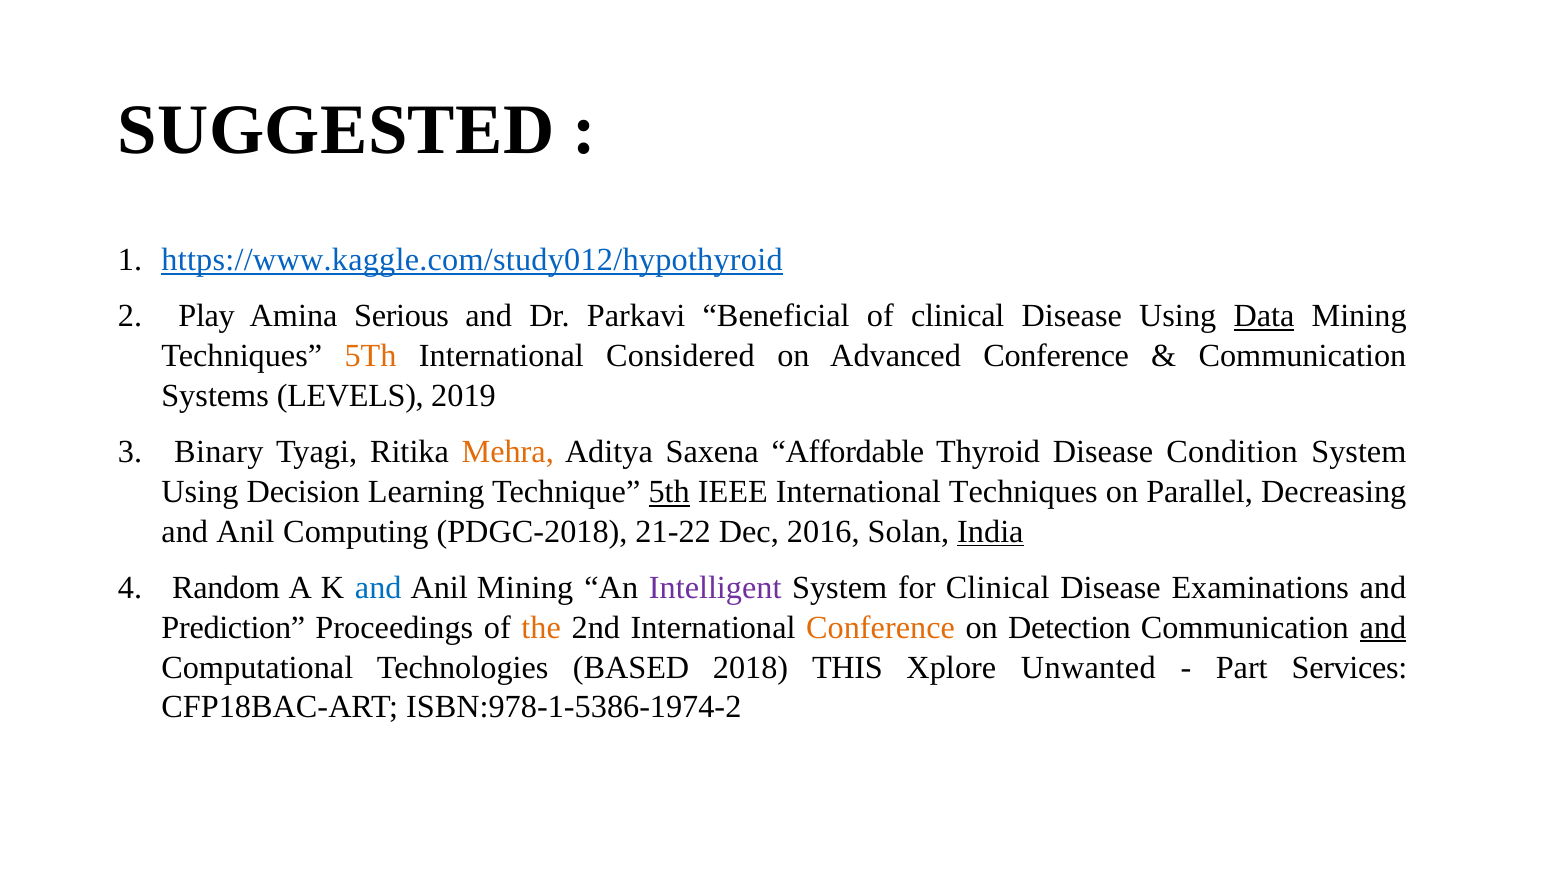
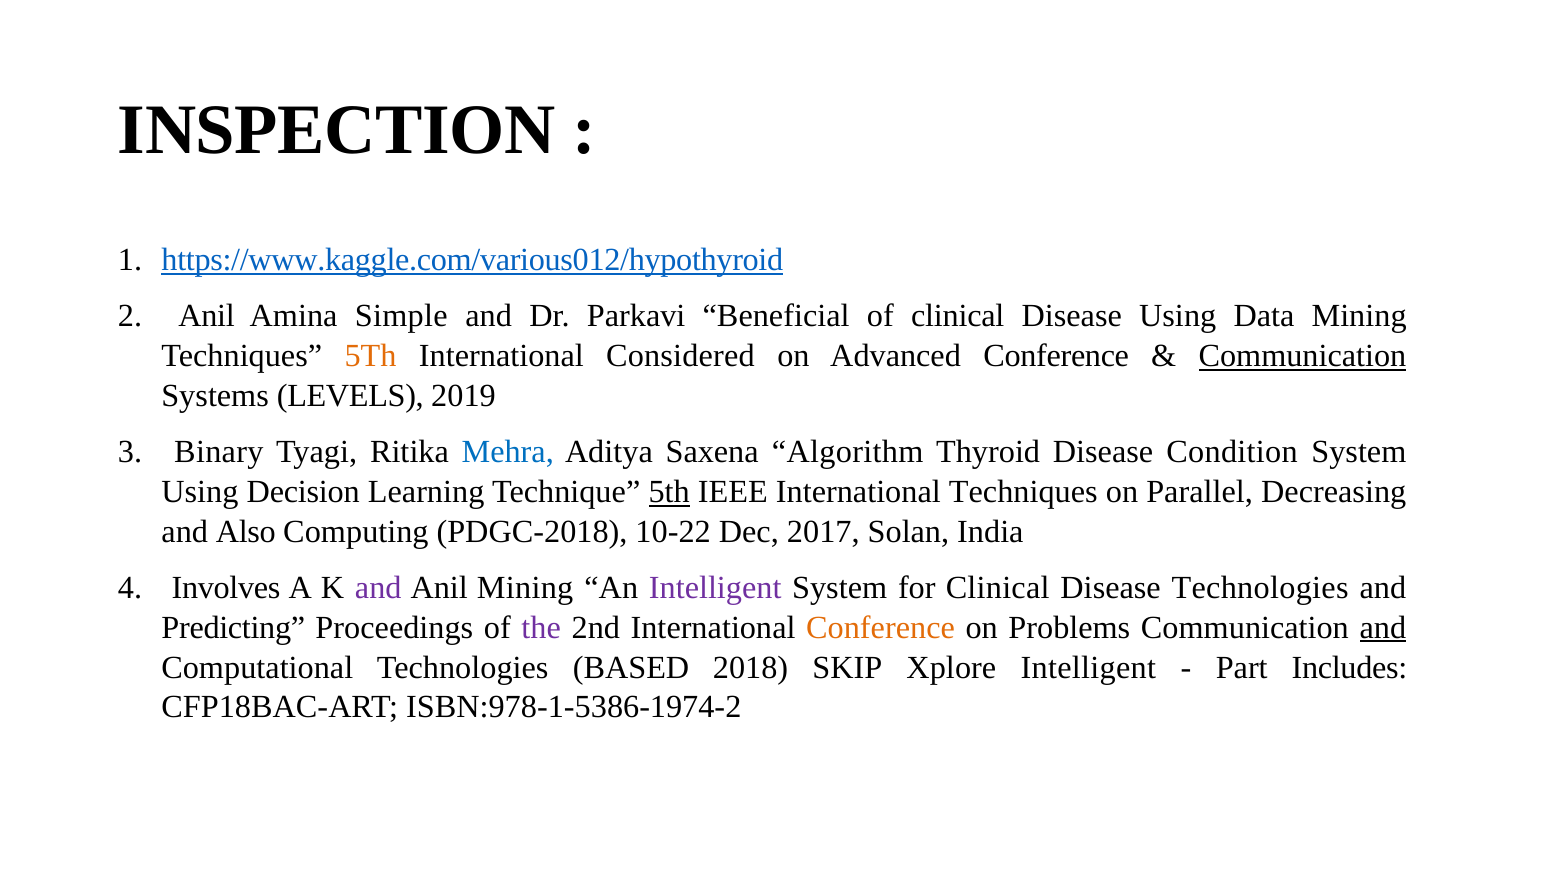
SUGGESTED: SUGGESTED -> INSPECTION (337, 130)
https://www.kaggle.com/study012/hypothyroid: https://www.kaggle.com/study012/hypothyroid -> https://www.kaggle.com/various012/hypothyroid (472, 260)
Play: Play -> Anil (207, 316)
Serious: Serious -> Simple (401, 316)
Data underline: present -> none (1264, 316)
Communication underline: none -> present (1302, 356)
Mehra colour: orange -> blue (508, 452)
Affordable: Affordable -> Algorithm (848, 452)
Anil: Anil -> Also (246, 532)
21-22: 21-22 -> 10-22 (673, 532)
2016: 2016 -> 2017 (823, 532)
India underline: present -> none (990, 532)
Random: Random -> Involves (226, 588)
and colour: blue -> purple (378, 588)
Disease Examinations: Examinations -> Technologies (1260, 588)
Prediction: Prediction -> Predicting (233, 628)
the colour: orange -> purple (541, 628)
Detection: Detection -> Problems (1069, 628)
THIS: THIS -> SKIP (847, 668)
Xplore Unwanted: Unwanted -> Intelligent (1088, 668)
Services: Services -> Includes (1349, 668)
